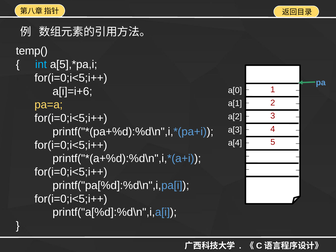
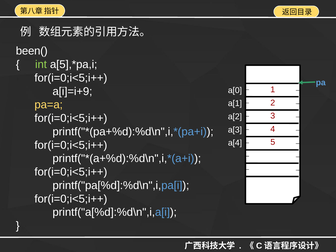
temp(: temp( -> been( (32, 51)
int colour: light blue -> light green (41, 64)
a[i]=i+6: a[i]=i+6 -> a[i]=i+9 (72, 91)
